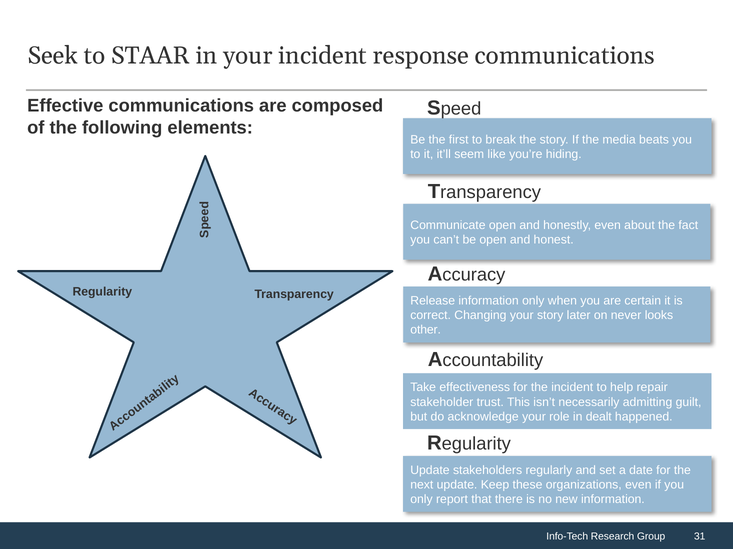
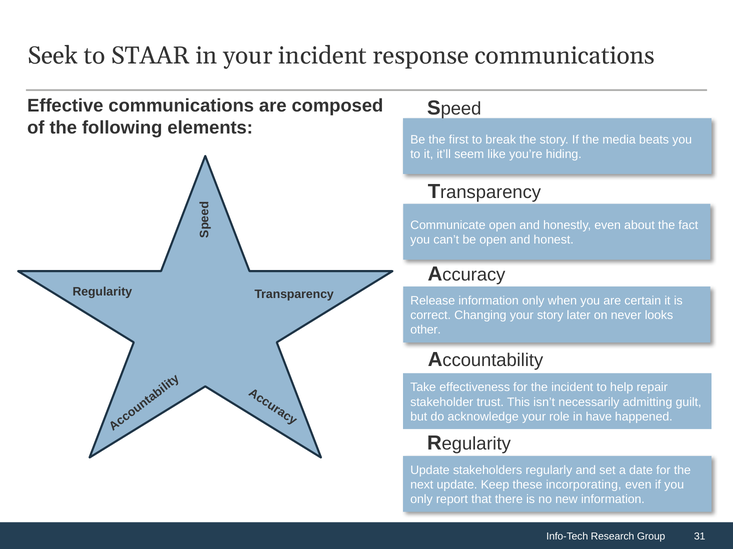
dealt: dealt -> have (599, 417)
organizations: organizations -> incorporating (584, 485)
